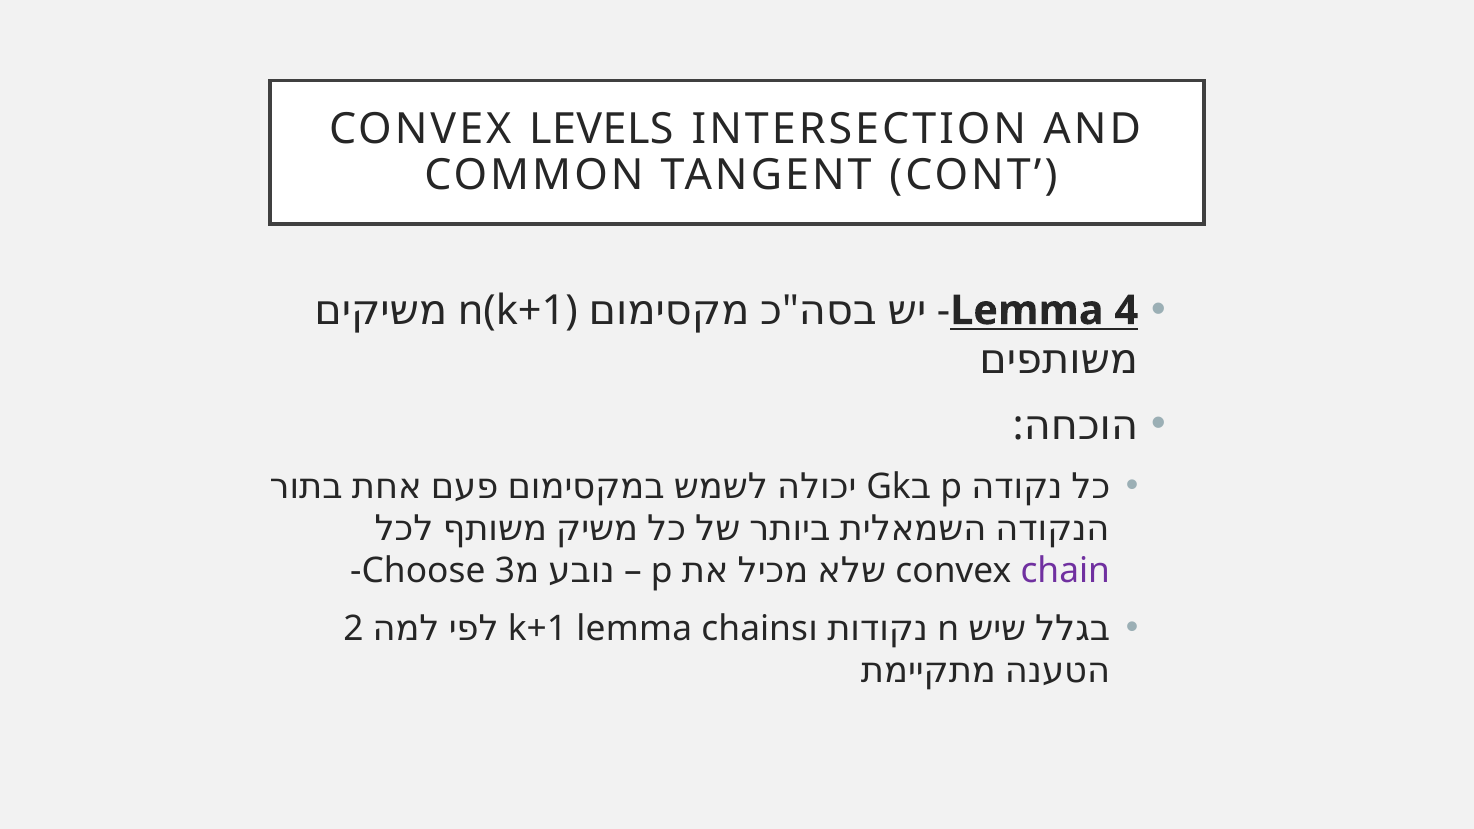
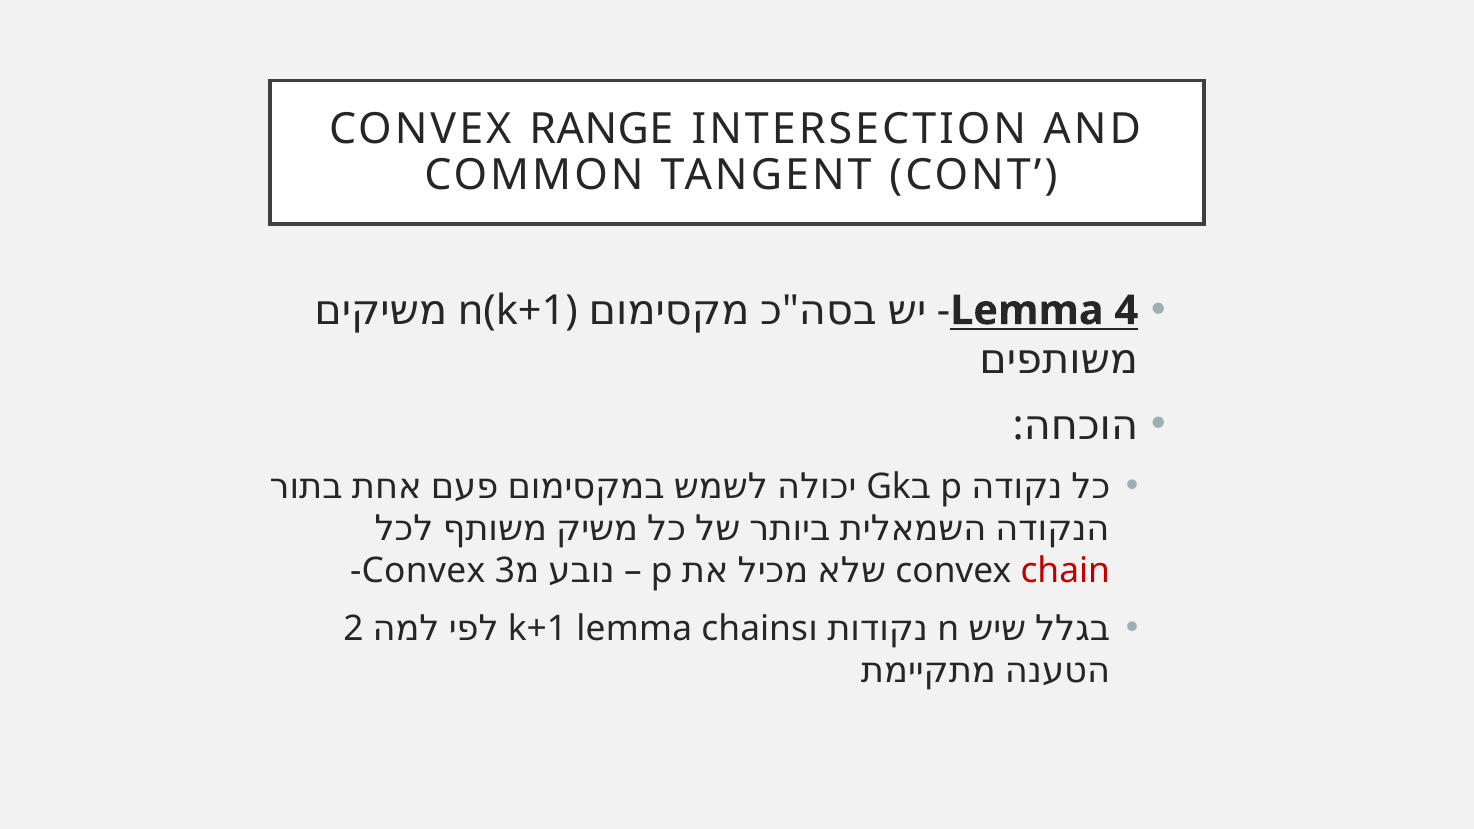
LEVELS: LEVELS -> RANGE (601, 129)
Choose: Choose -> Convex (423, 571)
chain colour: purple -> red (1065, 571)
